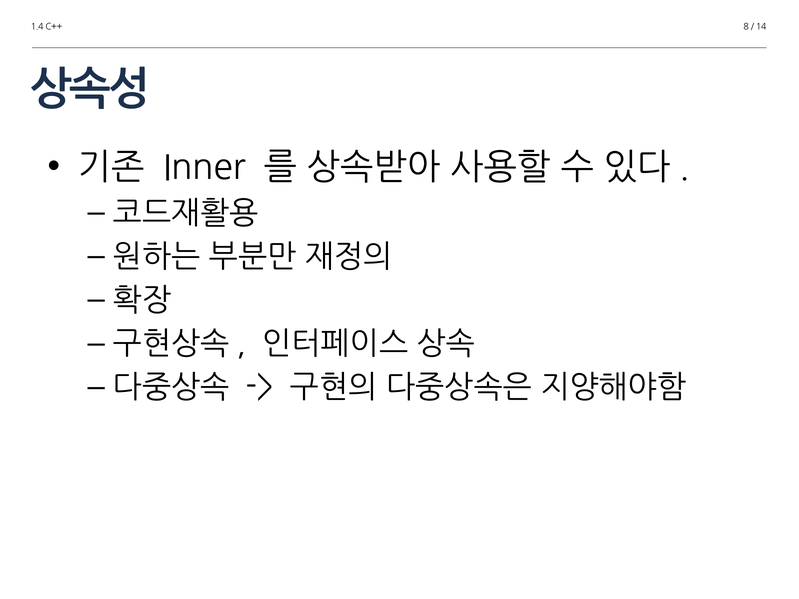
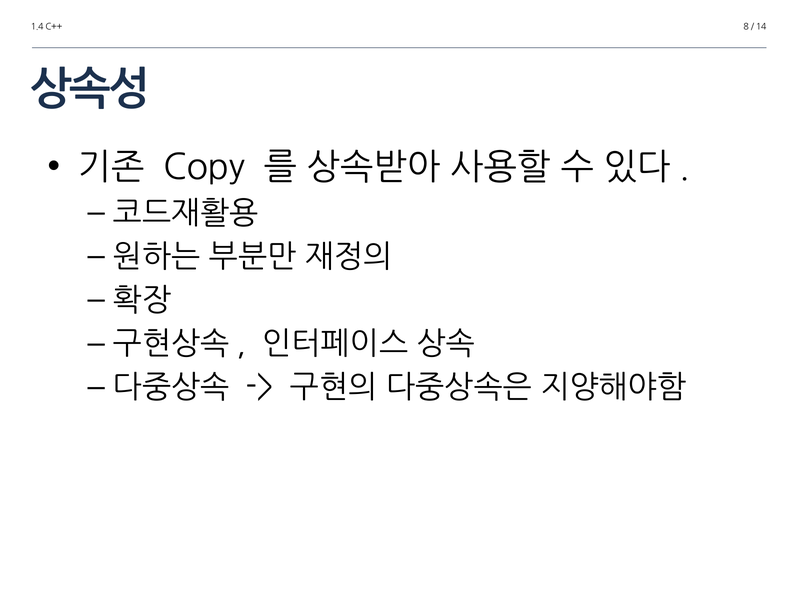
Inner: Inner -> Copy (204, 168)
